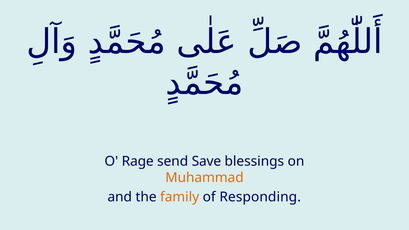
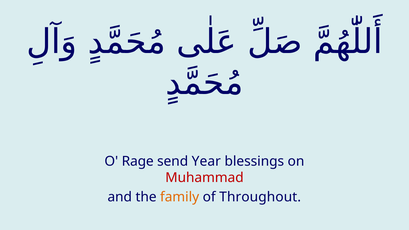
Save: Save -> Year (206, 161)
Muhammad colour: orange -> red (204, 178)
Responding: Responding -> Throughout (260, 197)
